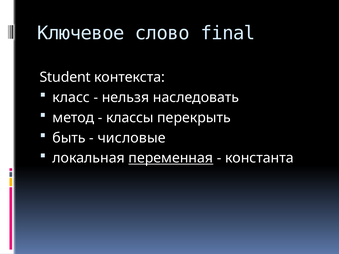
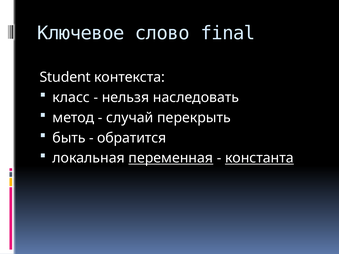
классы: классы -> случай (130, 118)
числовые: числовые -> обратится (132, 138)
константа underline: none -> present (259, 158)
